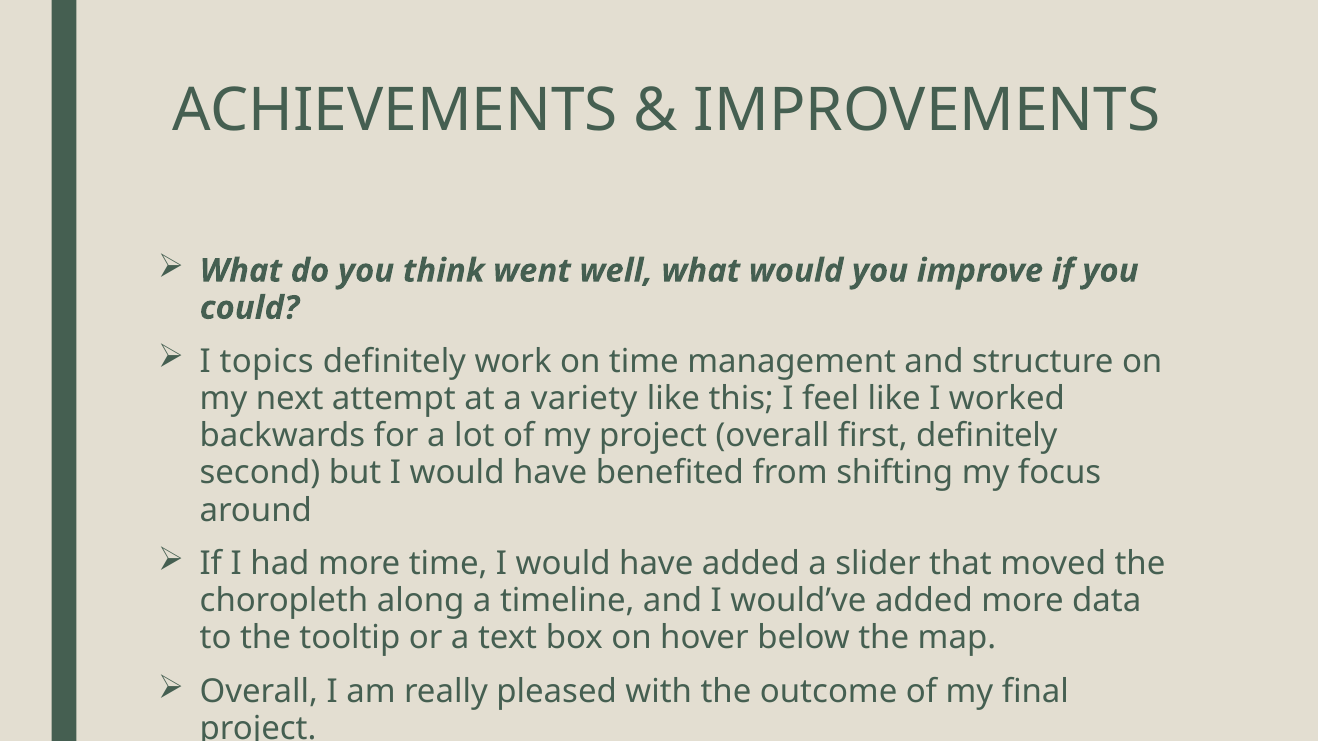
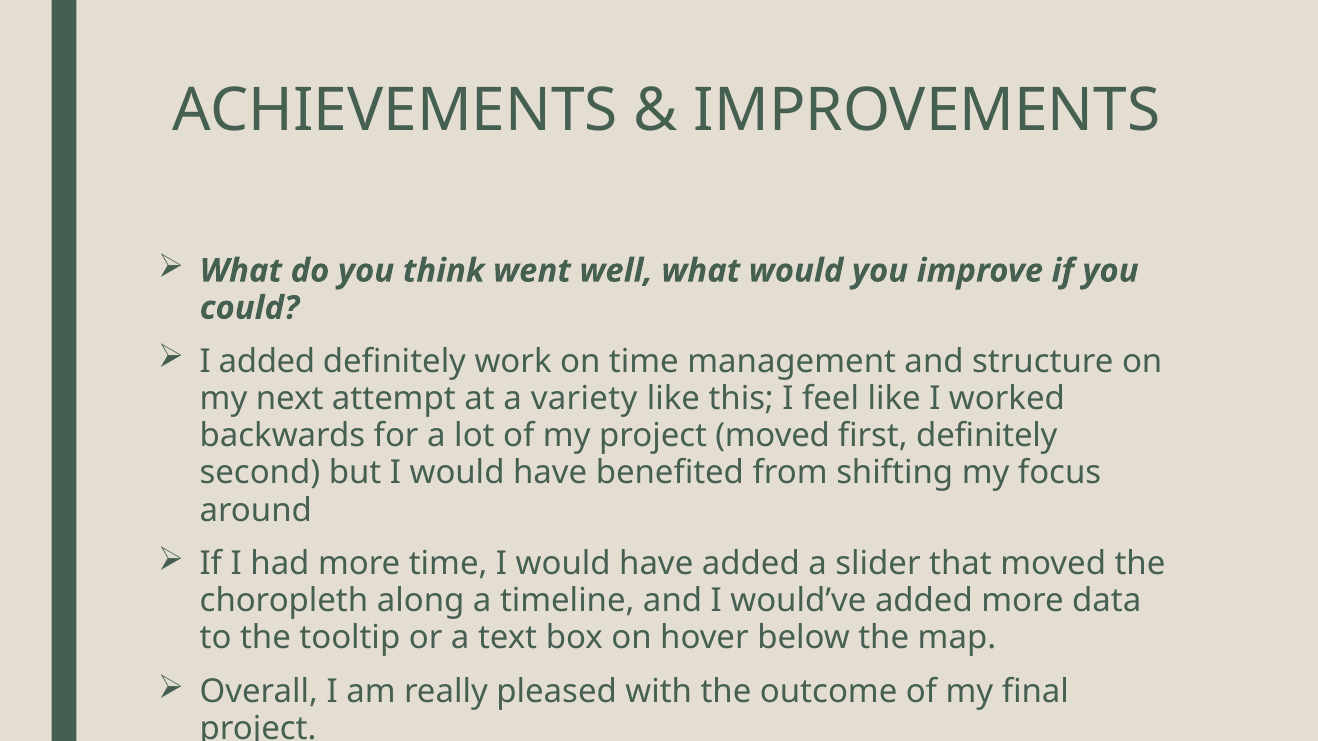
I topics: topics -> added (267, 362)
project overall: overall -> moved (773, 436)
